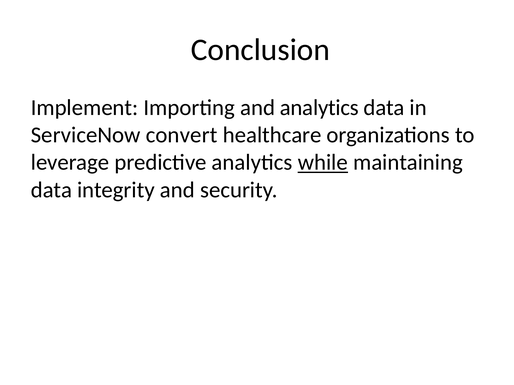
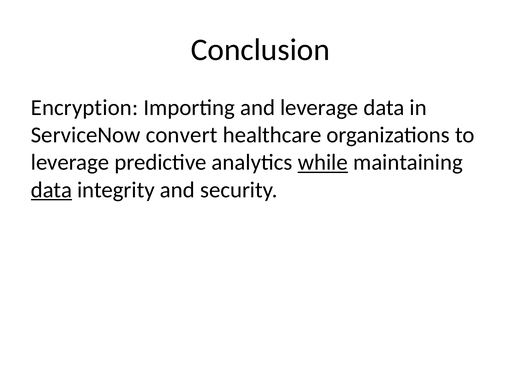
Implement: Implement -> Encryption (84, 108)
and analytics: analytics -> leverage (319, 108)
data underline: none -> present (51, 190)
